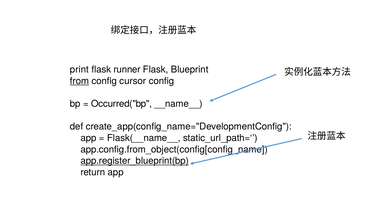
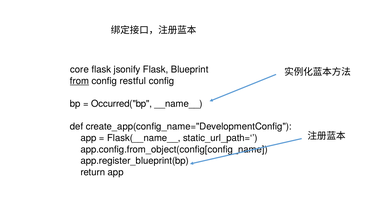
print: print -> core (79, 69)
runner: runner -> jsonify (127, 69)
cursor: cursor -> restful (133, 81)
app.register_blueprint(bp underline: present -> none (135, 161)
